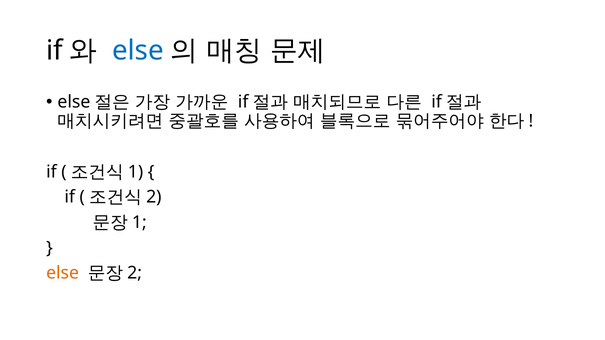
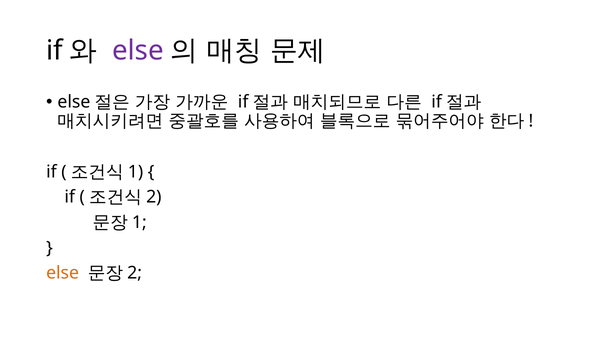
else colour: blue -> purple (138, 51)
